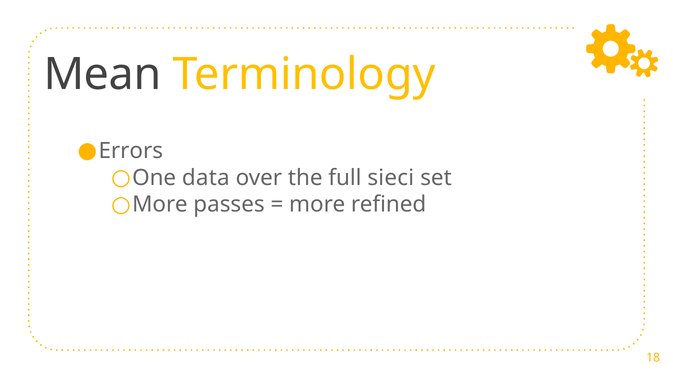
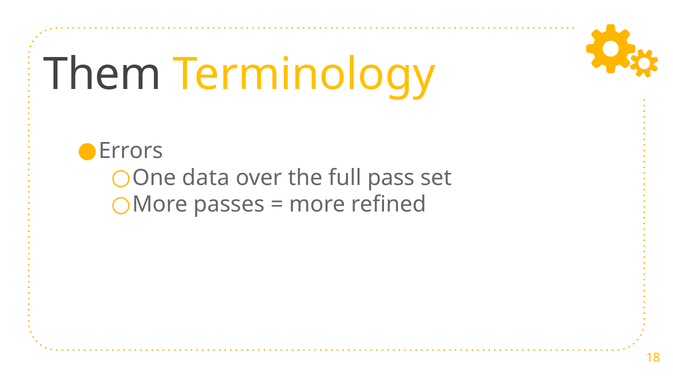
Mean: Mean -> Them (102, 75)
sieci: sieci -> pass (391, 178)
